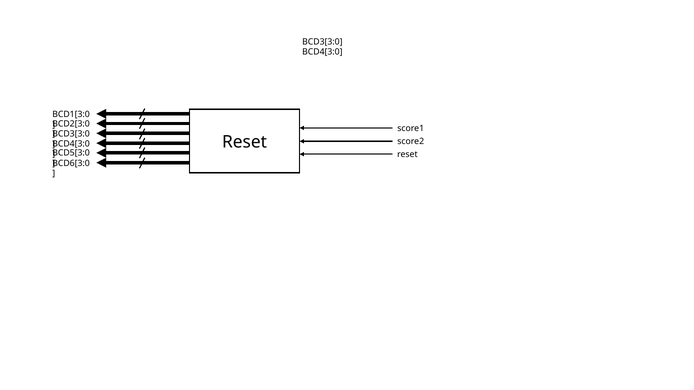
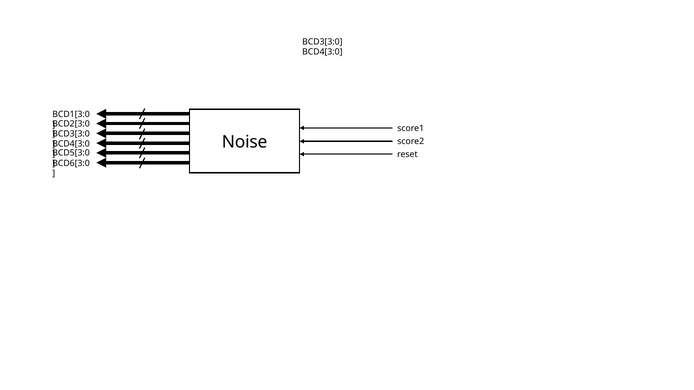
Reset: Reset -> Noise (245, 142)
